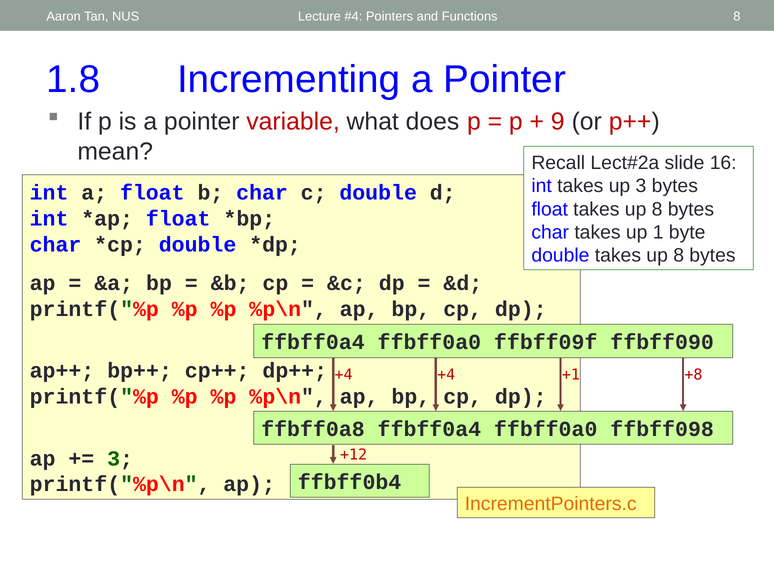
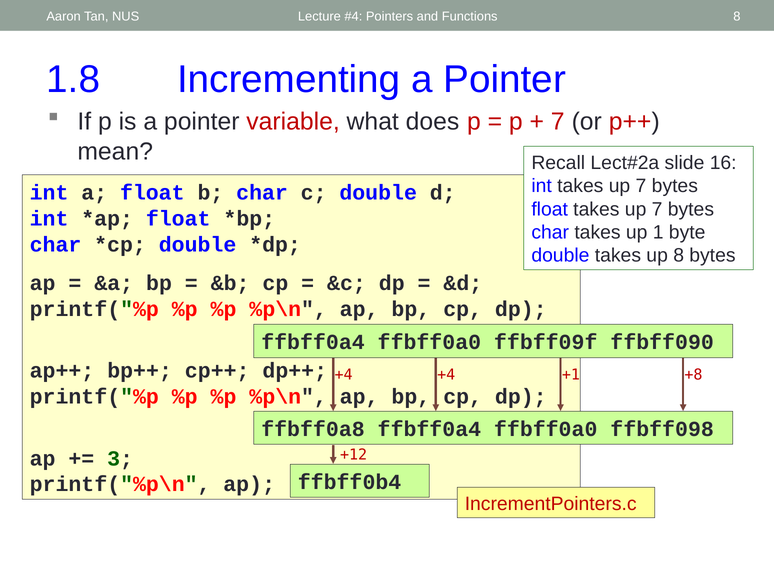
9: 9 -> 7 (558, 122)
int takes up 3: 3 -> 7 (641, 186)
float takes up 8: 8 -> 7 (657, 209)
IncrementPointers.c colour: orange -> red (551, 504)
